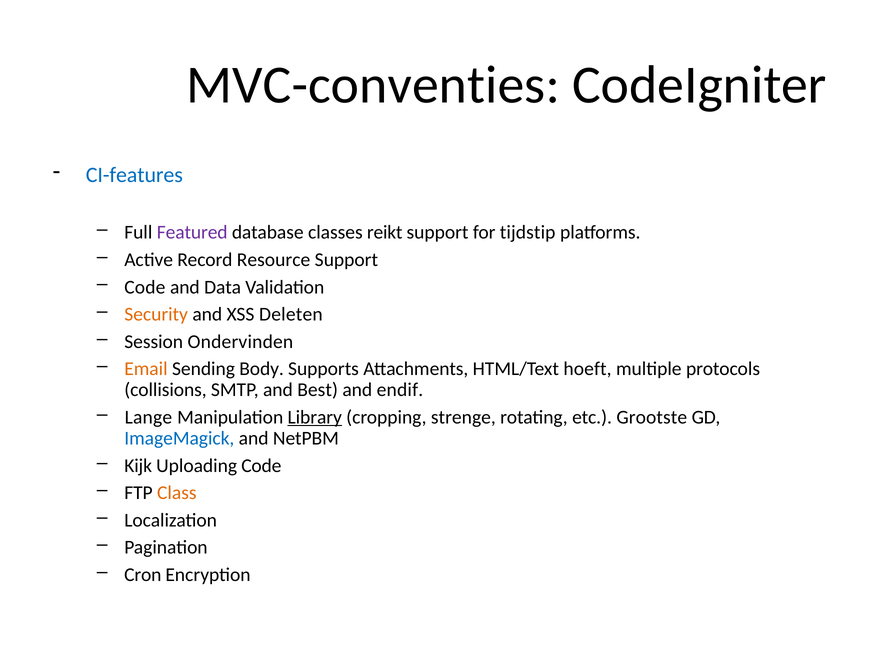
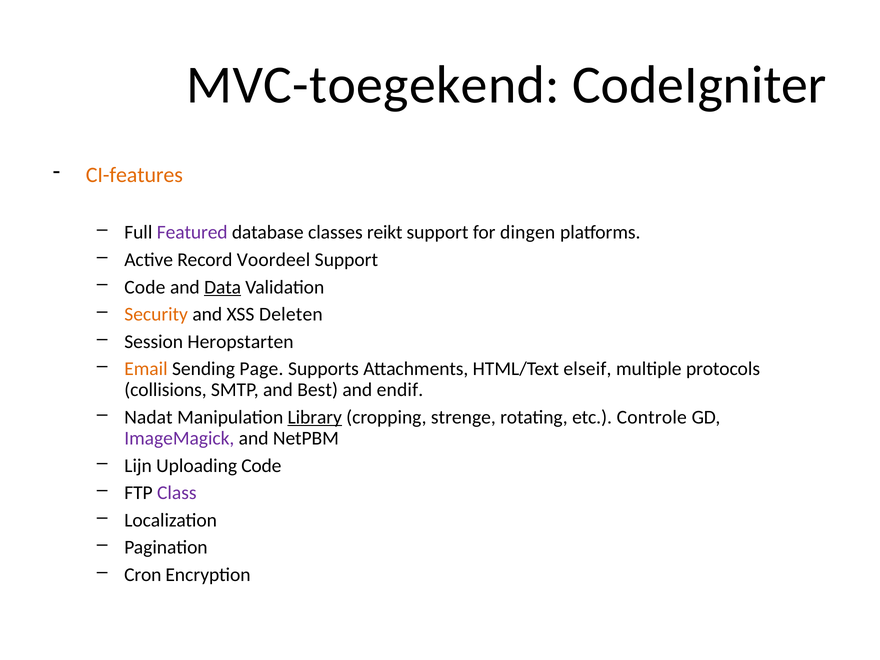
MVC-conventies: MVC-conventies -> MVC-toegekend (373, 85)
CI-features colour: blue -> orange (134, 175)
tijdstip: tijdstip -> dingen (528, 233)
Resource: Resource -> Voordeel (274, 260)
Data underline: none -> present (223, 287)
Ondervinden: Ondervinden -> Heropstarten (241, 342)
Body: Body -> Page (261, 369)
hoeft: hoeft -> elseif (587, 369)
Lange: Lange -> Nadat (148, 417)
Grootste: Grootste -> Controle (652, 417)
ImageMagick colour: blue -> purple (179, 438)
Kijk: Kijk -> Lijn (138, 466)
Class colour: orange -> purple (177, 493)
